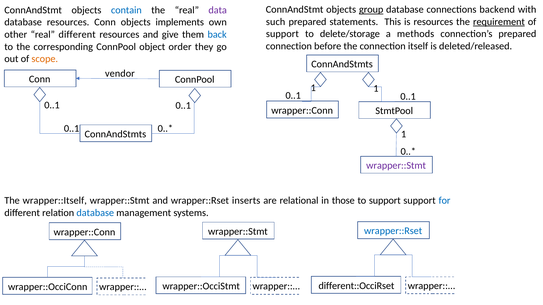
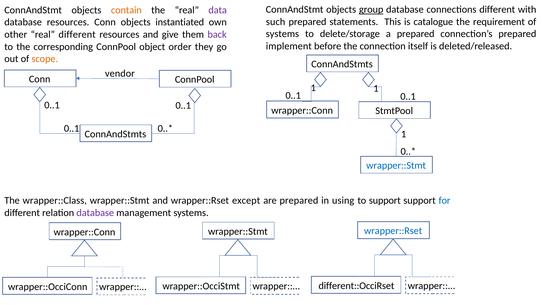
connections backend: backend -> different (497, 10)
contain colour: blue -> orange (126, 10)
is resources: resources -> catalogue (433, 22)
requirement underline: present -> none (499, 22)
implements: implements -> instantiated (180, 22)
support: support -> systems (282, 34)
a methods: methods -> prepared (416, 34)
back colour: blue -> purple (217, 34)
connection: connection -> implement (289, 46)
wrapper::Stmt colour: purple -> blue (396, 166)
wrapper::Itself: wrapper::Itself -> wrapper::Class (55, 201)
inserts: inserts -> except (246, 201)
are relational: relational -> prepared (299, 201)
those: those -> using (343, 201)
database colour: blue -> purple (95, 213)
